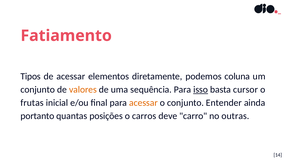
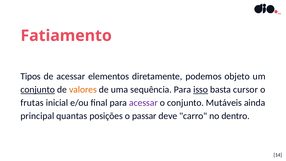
coluna: coluna -> objeto (237, 76)
conjunto underline: none -> present (38, 89)
acessar colour: orange -> purple (143, 103)
Entender: Entender -> Mutáveis (224, 103)
portanto: portanto -> principal (37, 116)
carros: carros -> passar (144, 116)
outras: outras -> dentro (236, 116)
